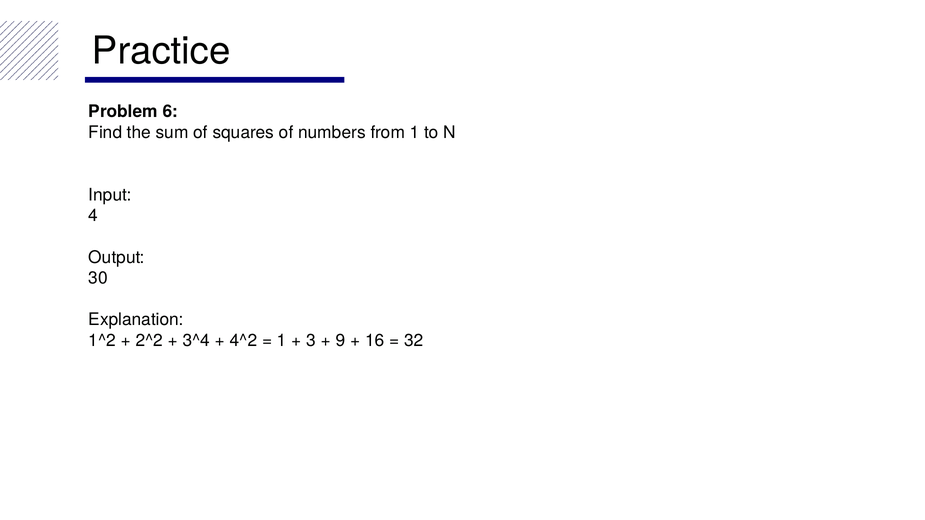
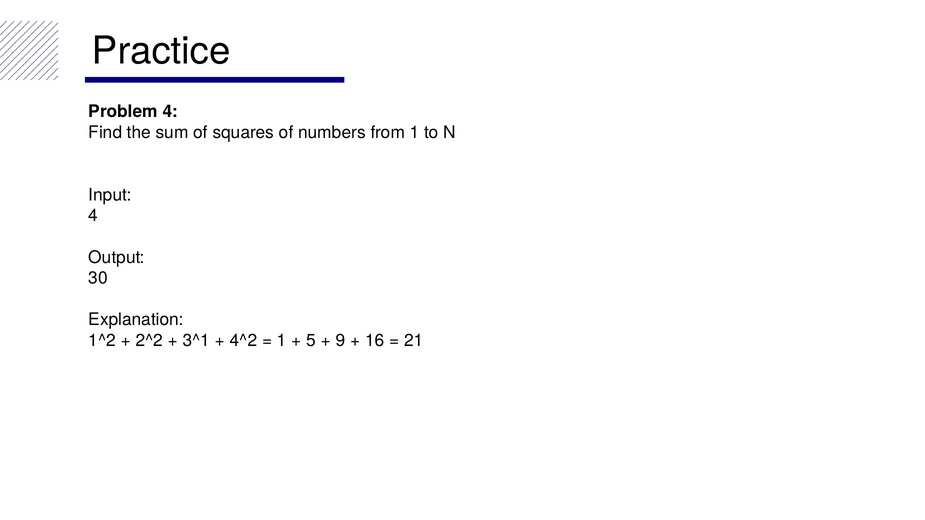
Problem 6: 6 -> 4 (170, 112)
3^4: 3^4 -> 3^1 (196, 341)
3: 3 -> 5 (311, 341)
32: 32 -> 21 (414, 341)
